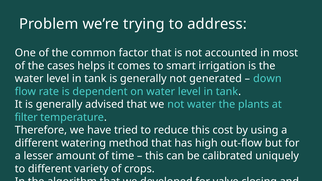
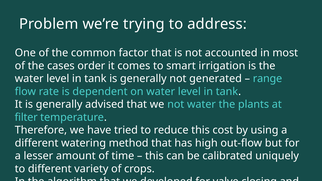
helps: helps -> order (91, 66)
down: down -> range (267, 79)
